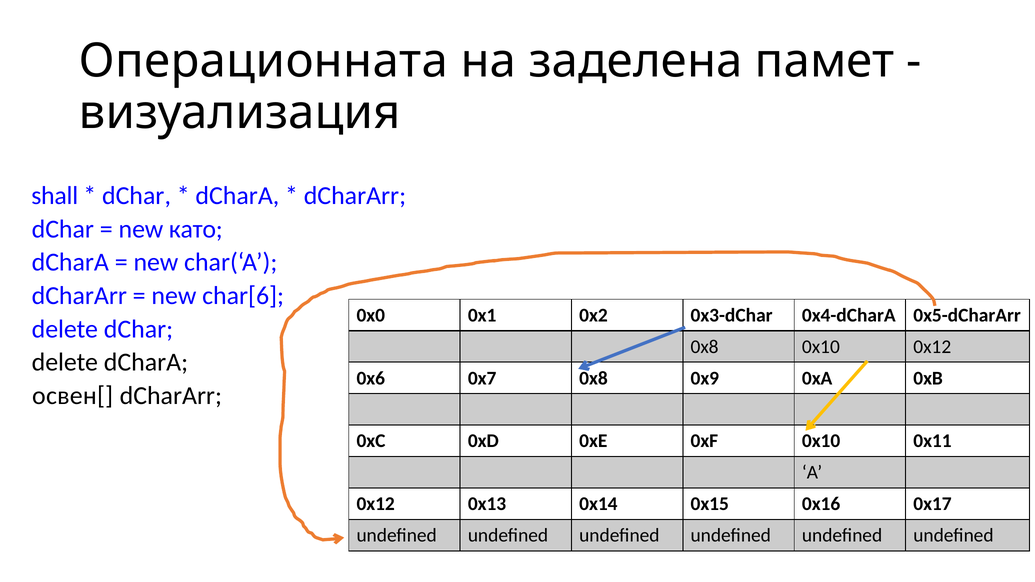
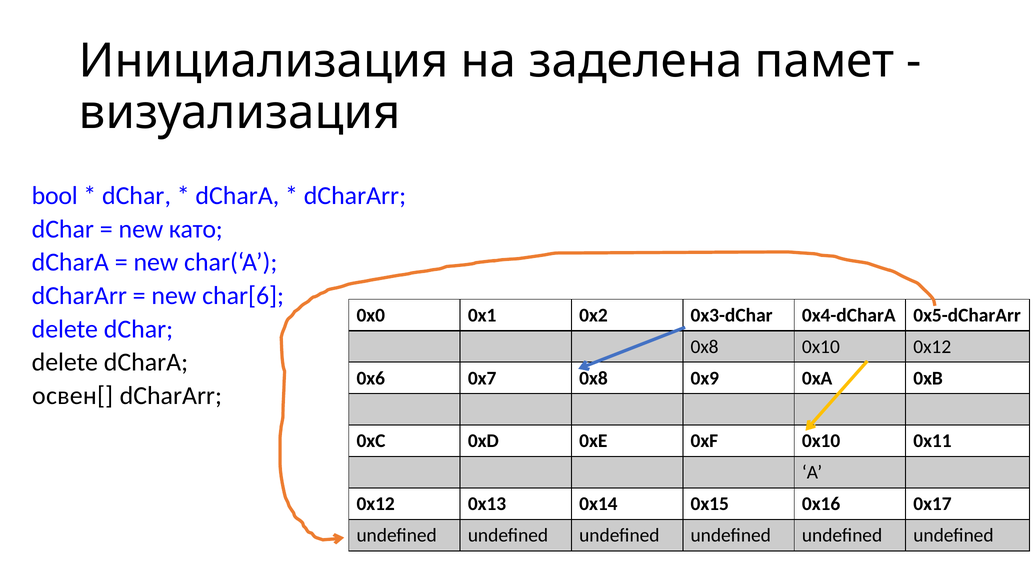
Операционната: Операционната -> Инициализация (264, 61)
shall: shall -> bool (55, 196)
